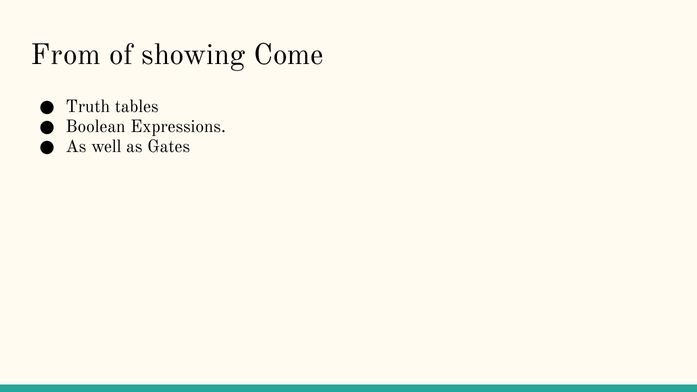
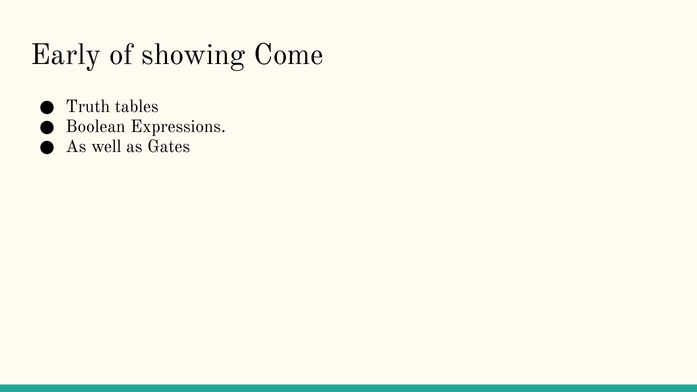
From: From -> Early (66, 55)
